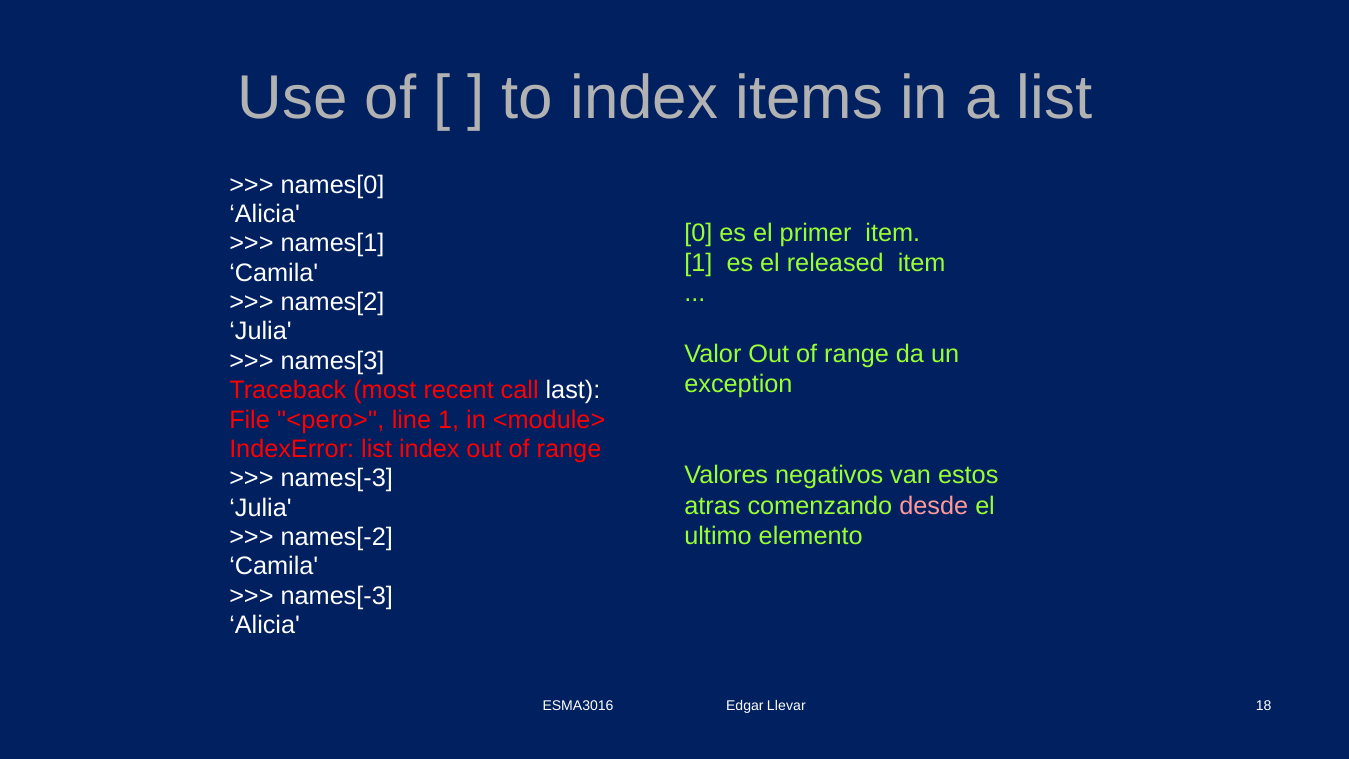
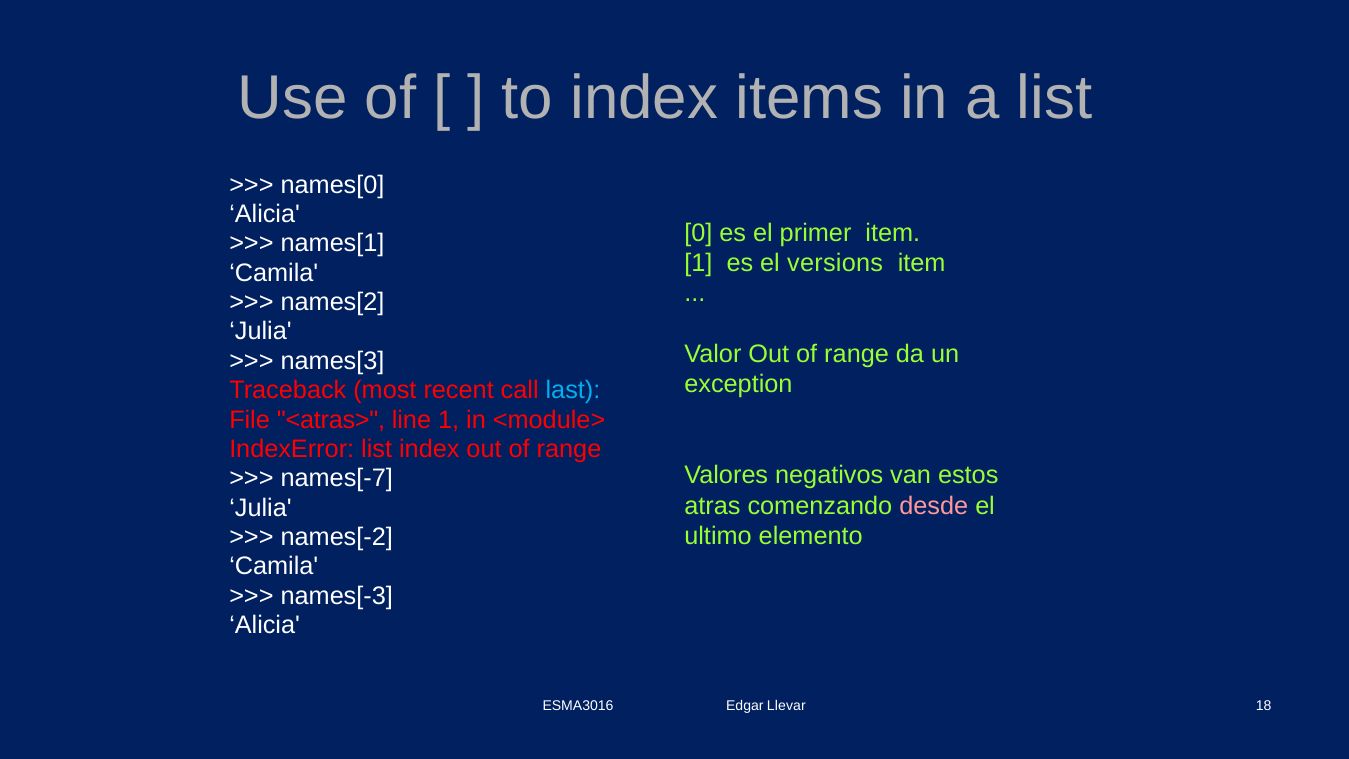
released: released -> versions (835, 263)
last colour: white -> light blue (573, 390)
<pero>: <pero> -> <atras> (331, 420)
names[-3: names[-3 -> names[-7 (337, 478)
